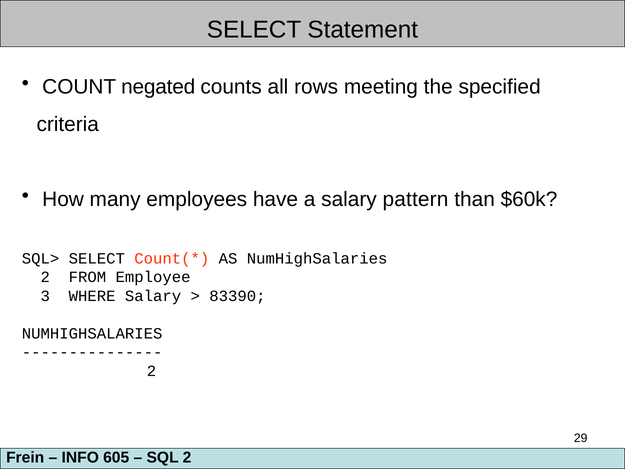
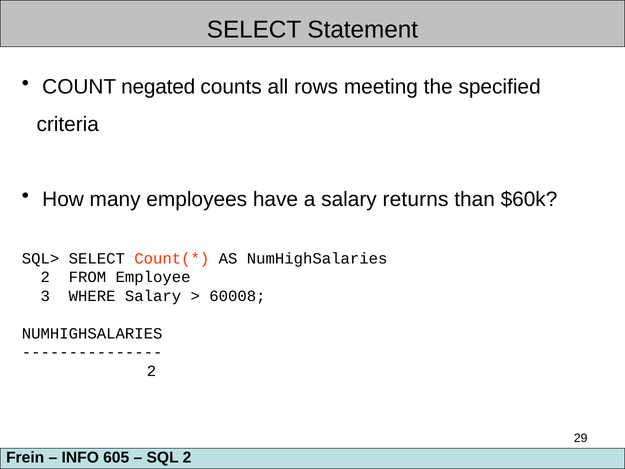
pattern: pattern -> returns (416, 199)
83390: 83390 -> 60008 (237, 296)
